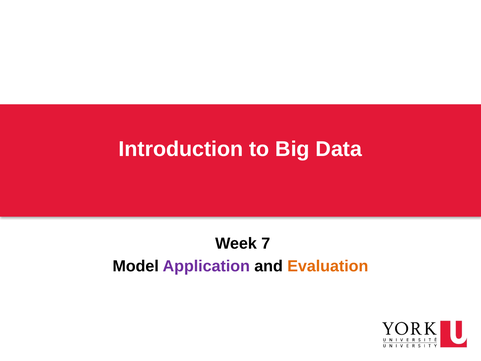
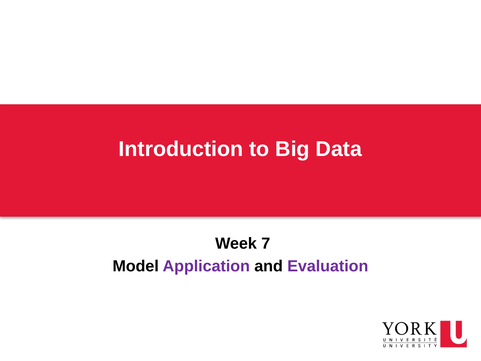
Evaluation colour: orange -> purple (328, 266)
